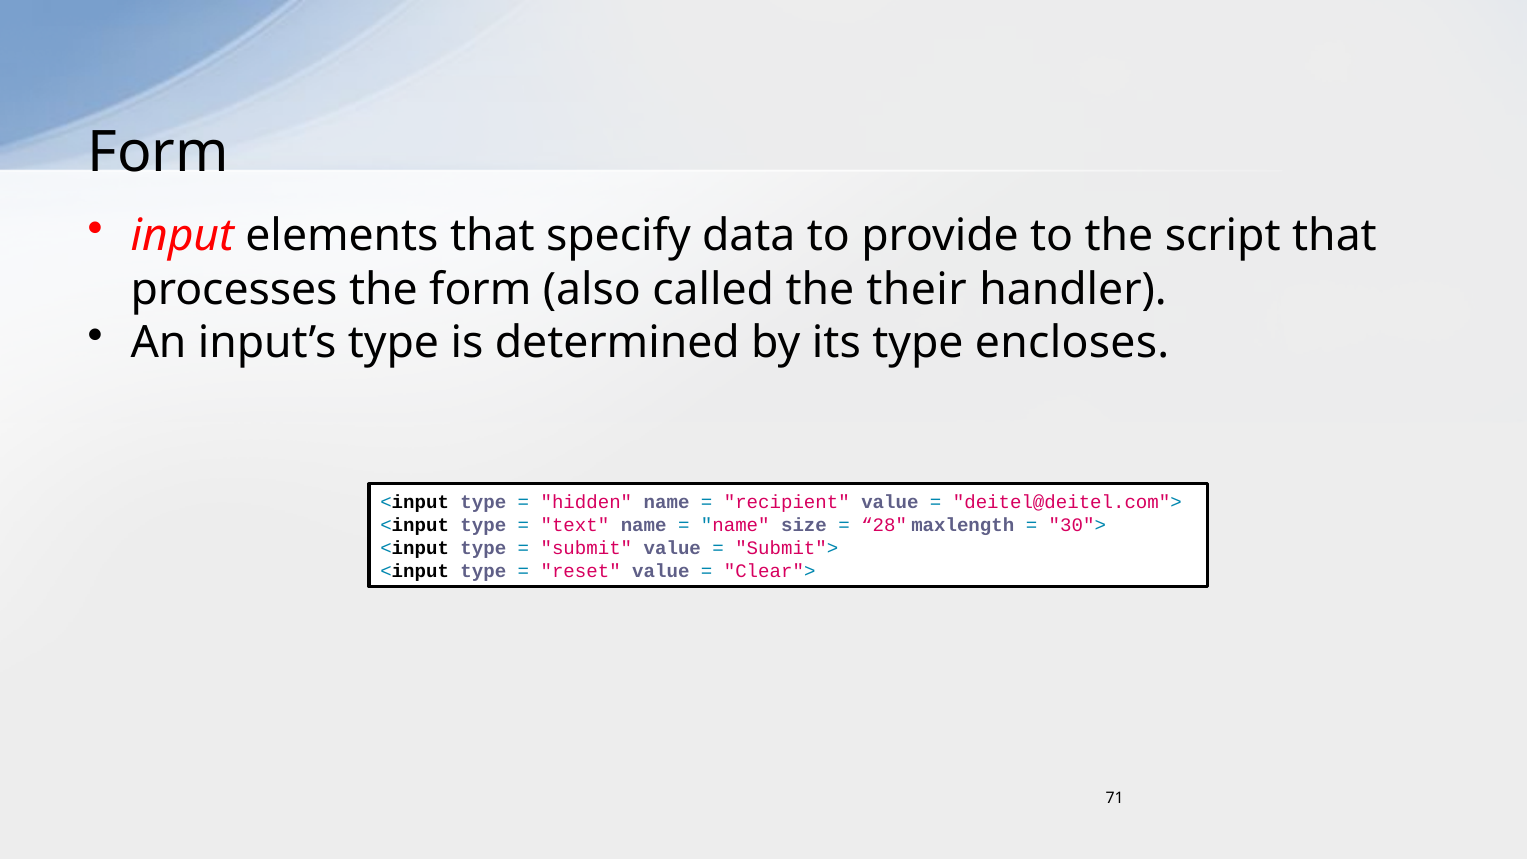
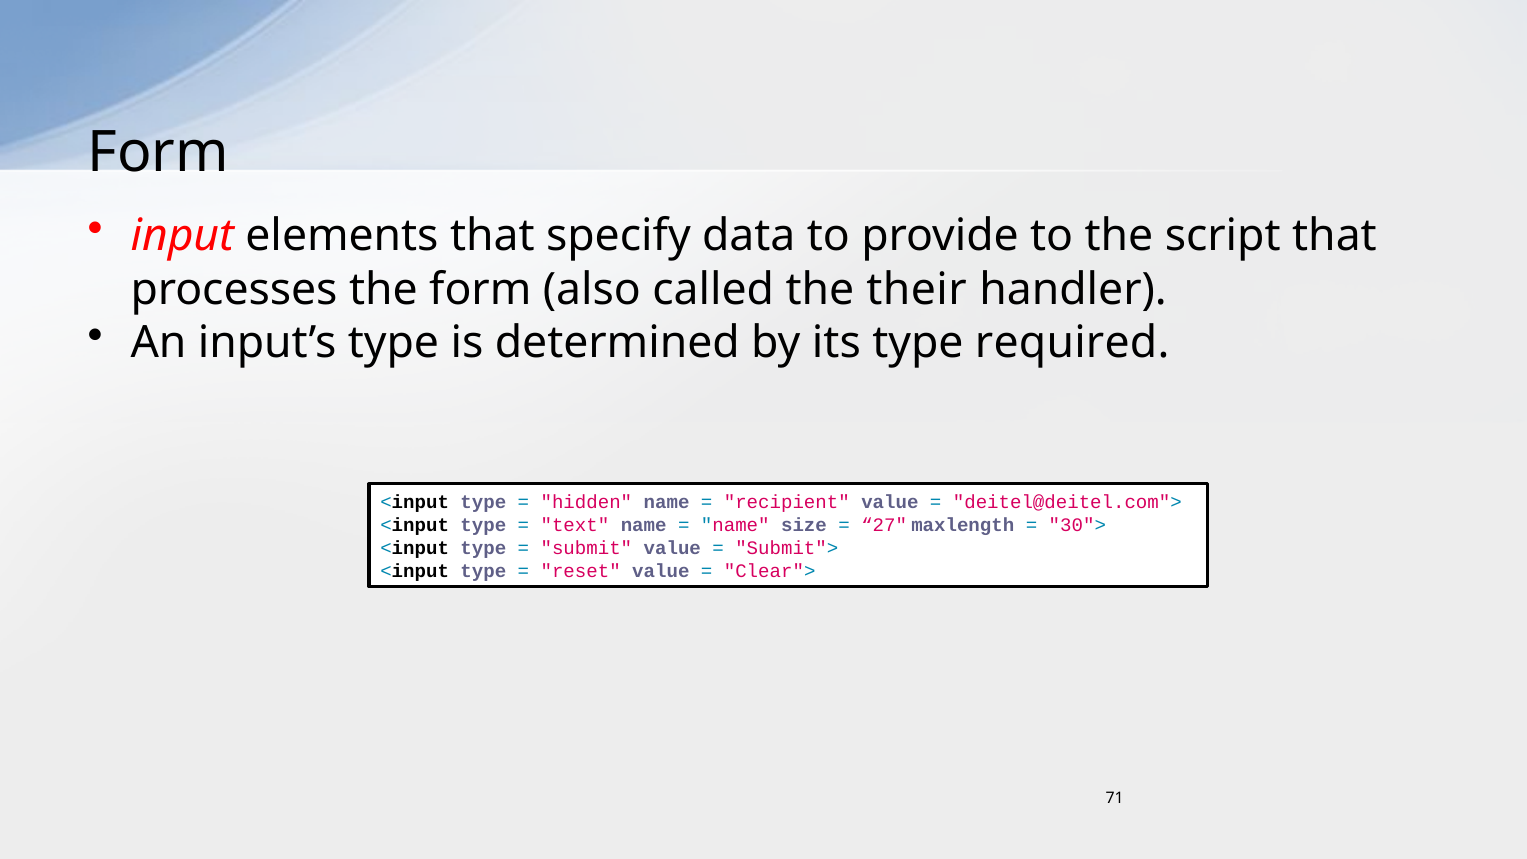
encloses: encloses -> required (1072, 343)
28: 28 -> 27 (884, 525)
